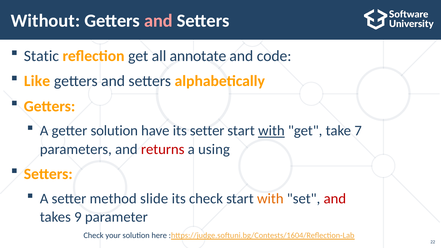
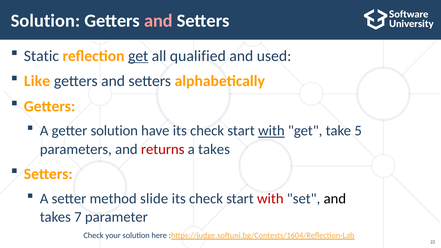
Without: Without -> Solution (45, 21)
get underline: none -> present (138, 56)
annotate: annotate -> qualified (198, 56)
code: code -> used (274, 56)
have its setter: setter -> check (207, 131)
7: 7 -> 5 (358, 131)
a using: using -> takes (214, 149)
with colour: orange -> red (270, 199)
and colour: red -> black (335, 199)
9: 9 -> 7 (78, 217)
